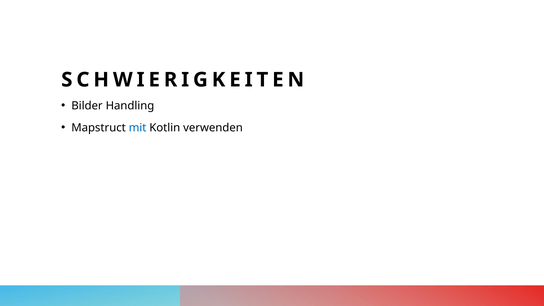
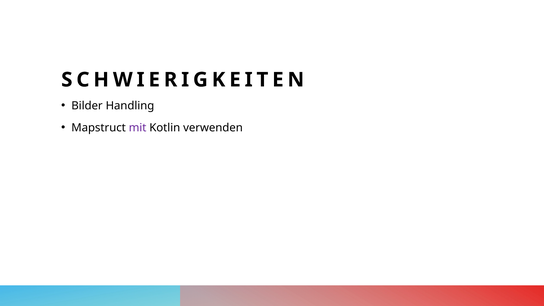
mit colour: blue -> purple (138, 128)
